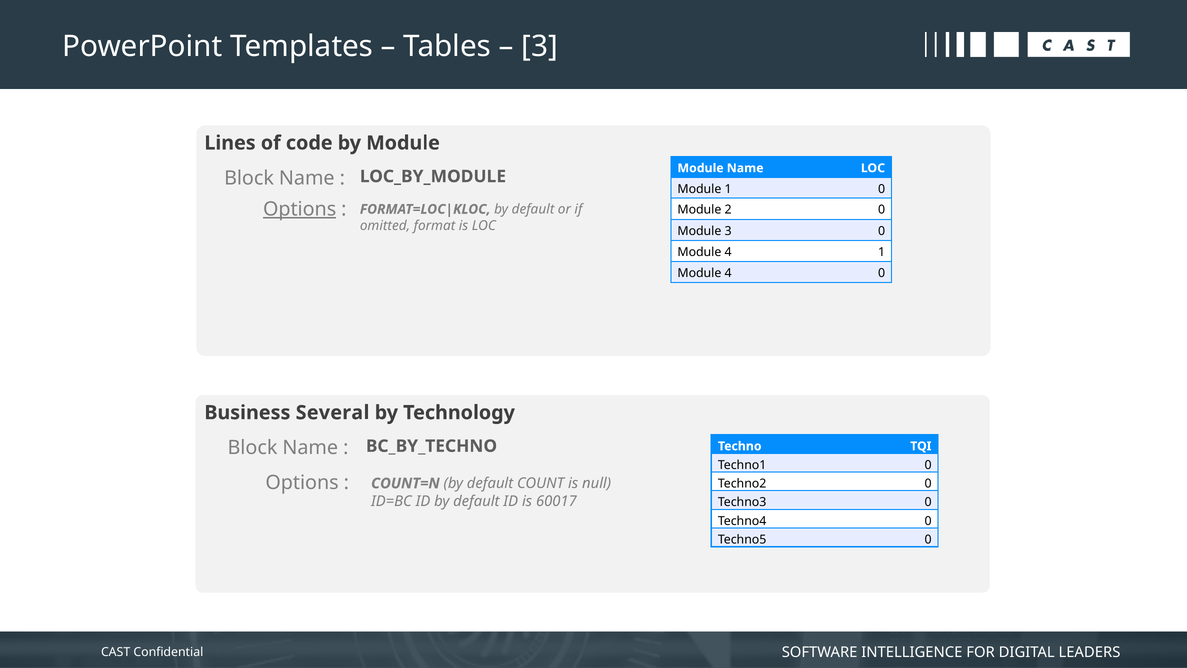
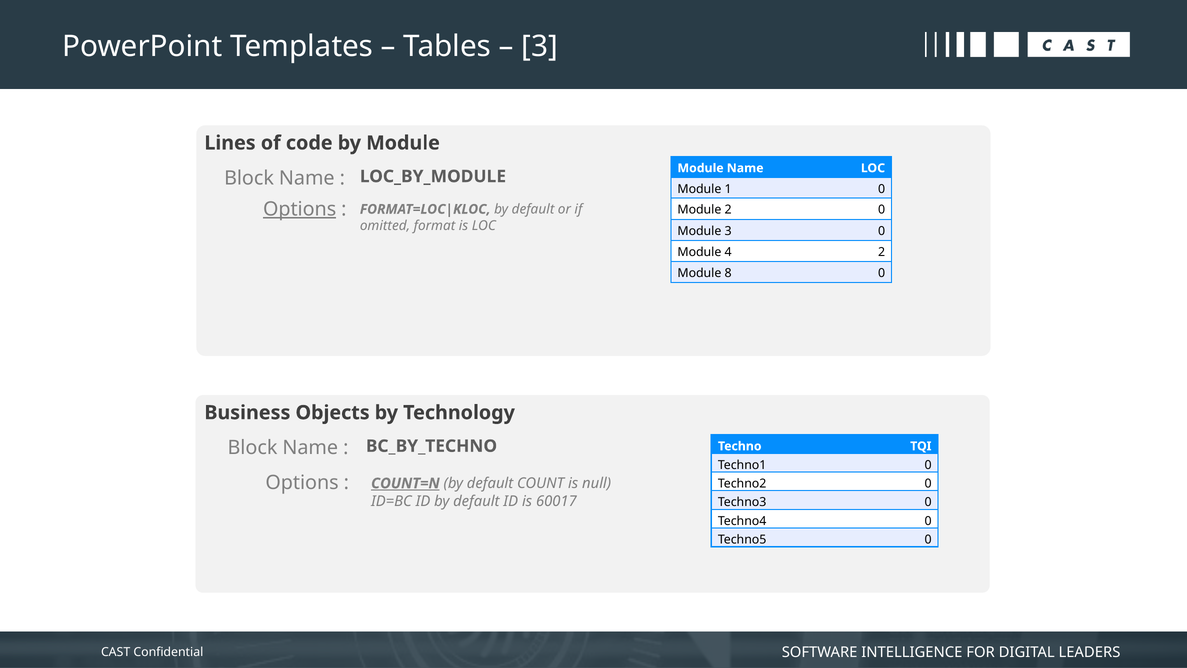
4 1: 1 -> 2 (882, 252)
4: 4 -> 8 (728, 273)
Several: Several -> Objects (333, 413)
COUNT=N underline: none -> present (405, 483)
